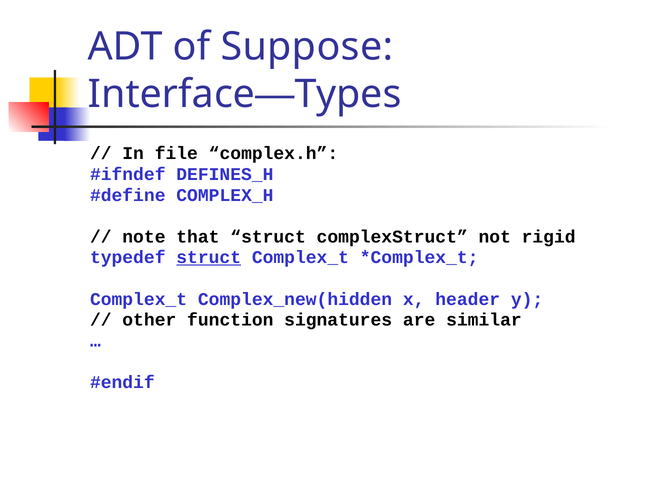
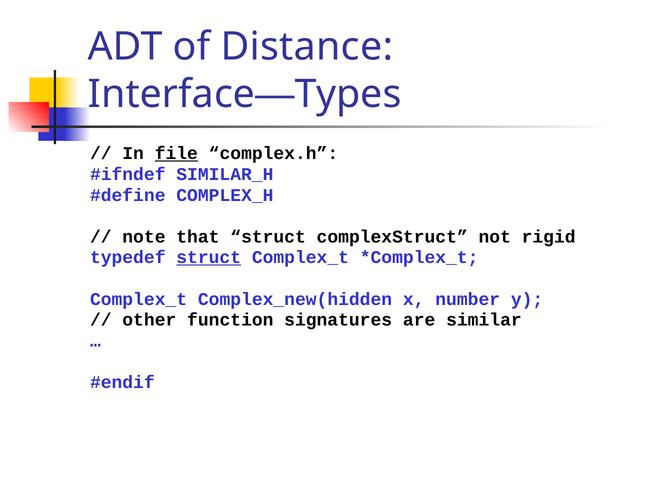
Suppose: Suppose -> Distance (307, 47)
file underline: none -> present (176, 154)
DEFINES_H: DEFINES_H -> SIMILAR_H (225, 174)
header: header -> number (468, 299)
